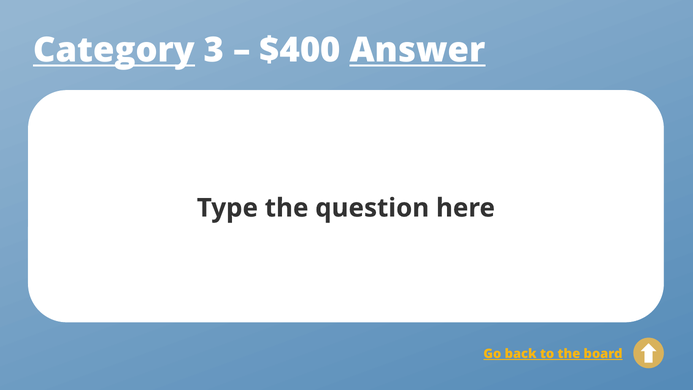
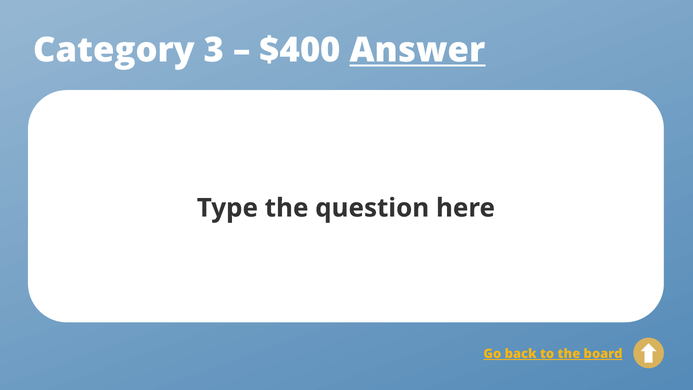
Category underline: present -> none (114, 50)
